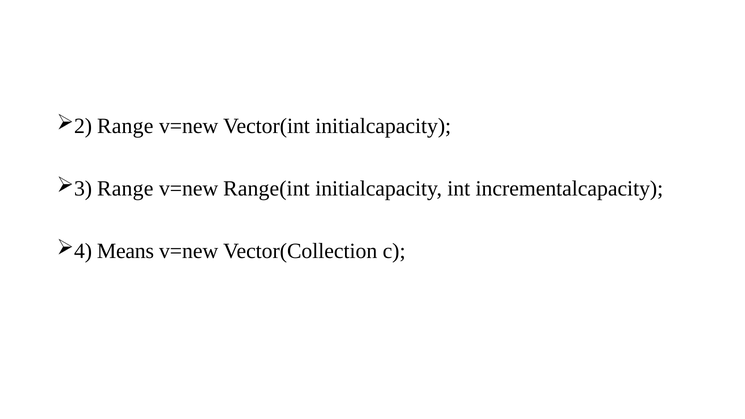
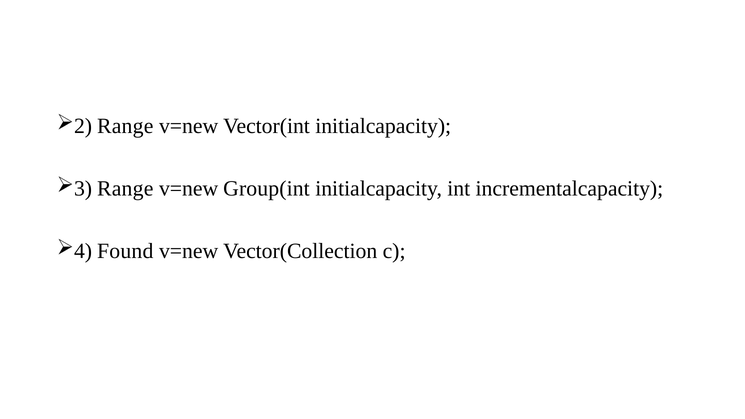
Range(int: Range(int -> Group(int (266, 188)
Means: Means -> Found (125, 251)
